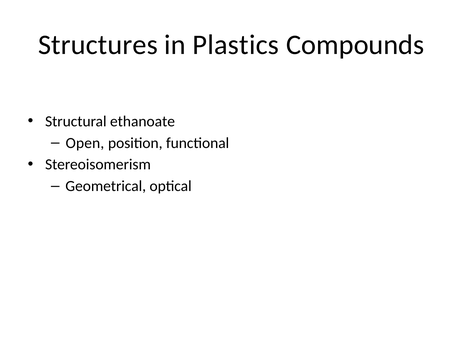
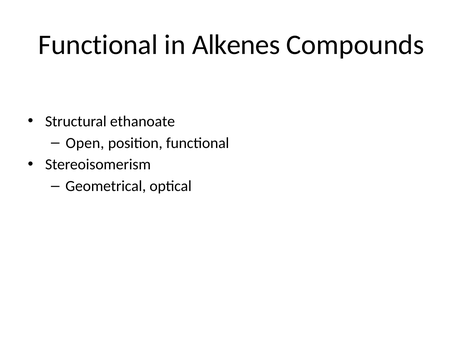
Structures: Structures -> Functional (98, 45)
Plastics: Plastics -> Alkenes (236, 45)
